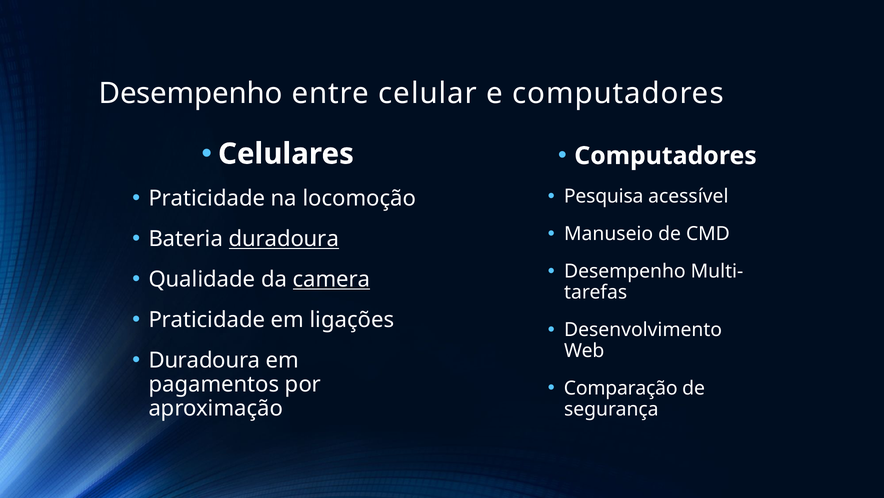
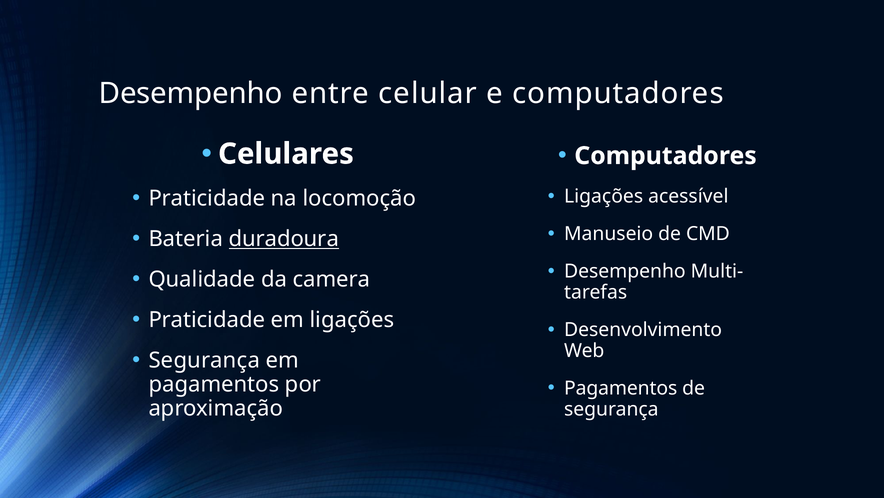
Pesquisa: Pesquisa -> Ligações (604, 196)
camera underline: present -> none (331, 279)
Duradoura: Duradoura -> Segurança (204, 360)
Comparação: Comparação -> Pagamentos (621, 388)
